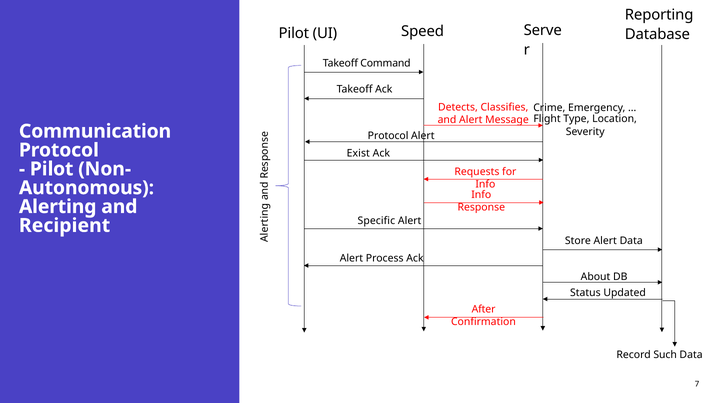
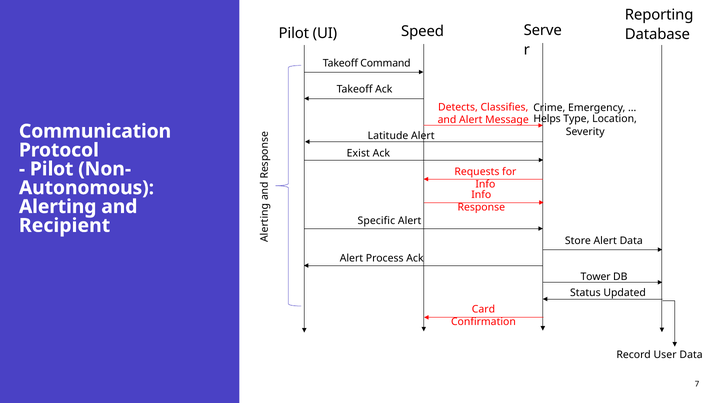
Flight: Flight -> Helps (547, 119)
Protocol: Protocol -> Latitude (388, 136)
About: About -> Tower (596, 277)
After: After -> Card (483, 309)
Such: Such -> User (665, 354)
